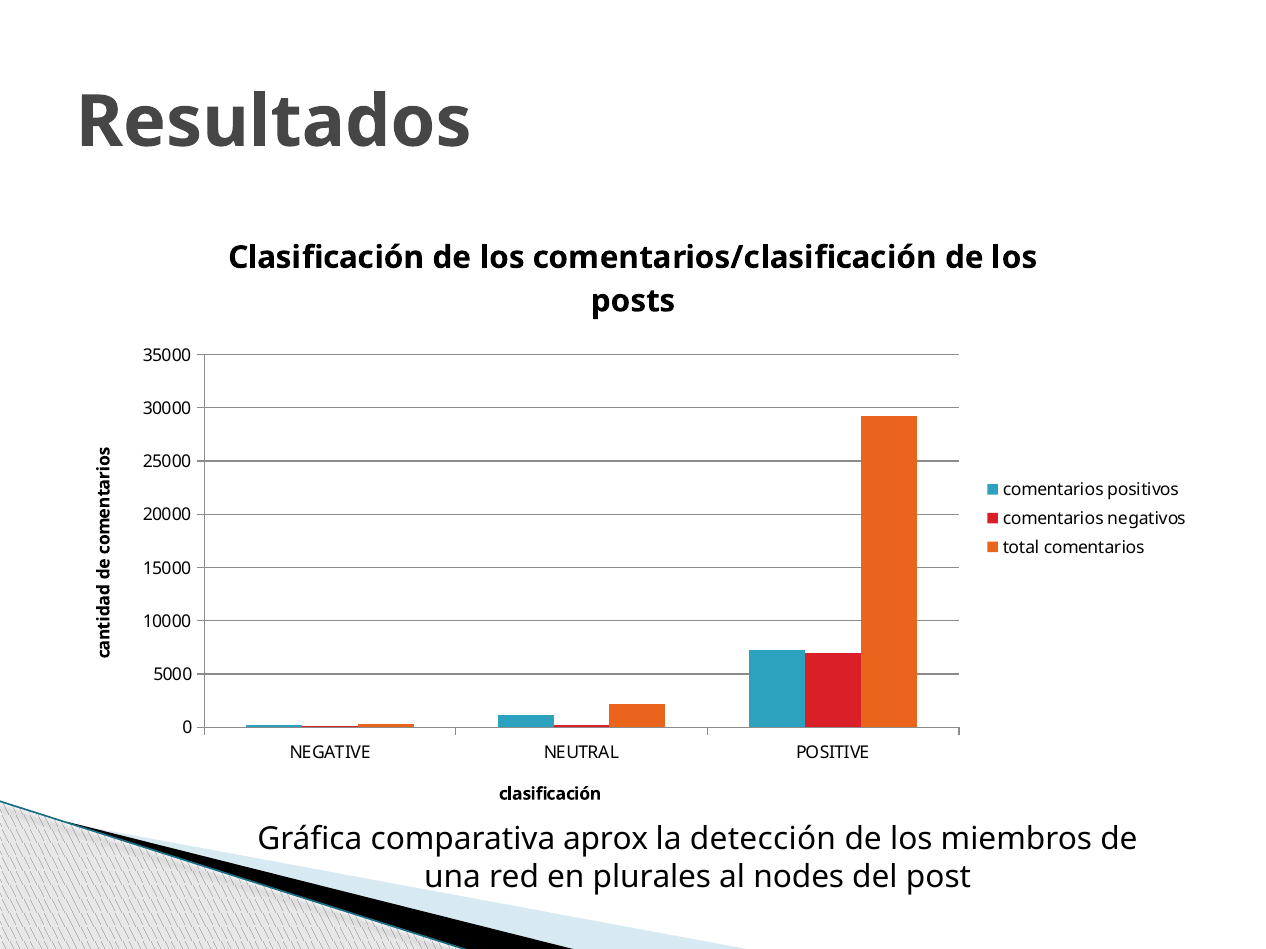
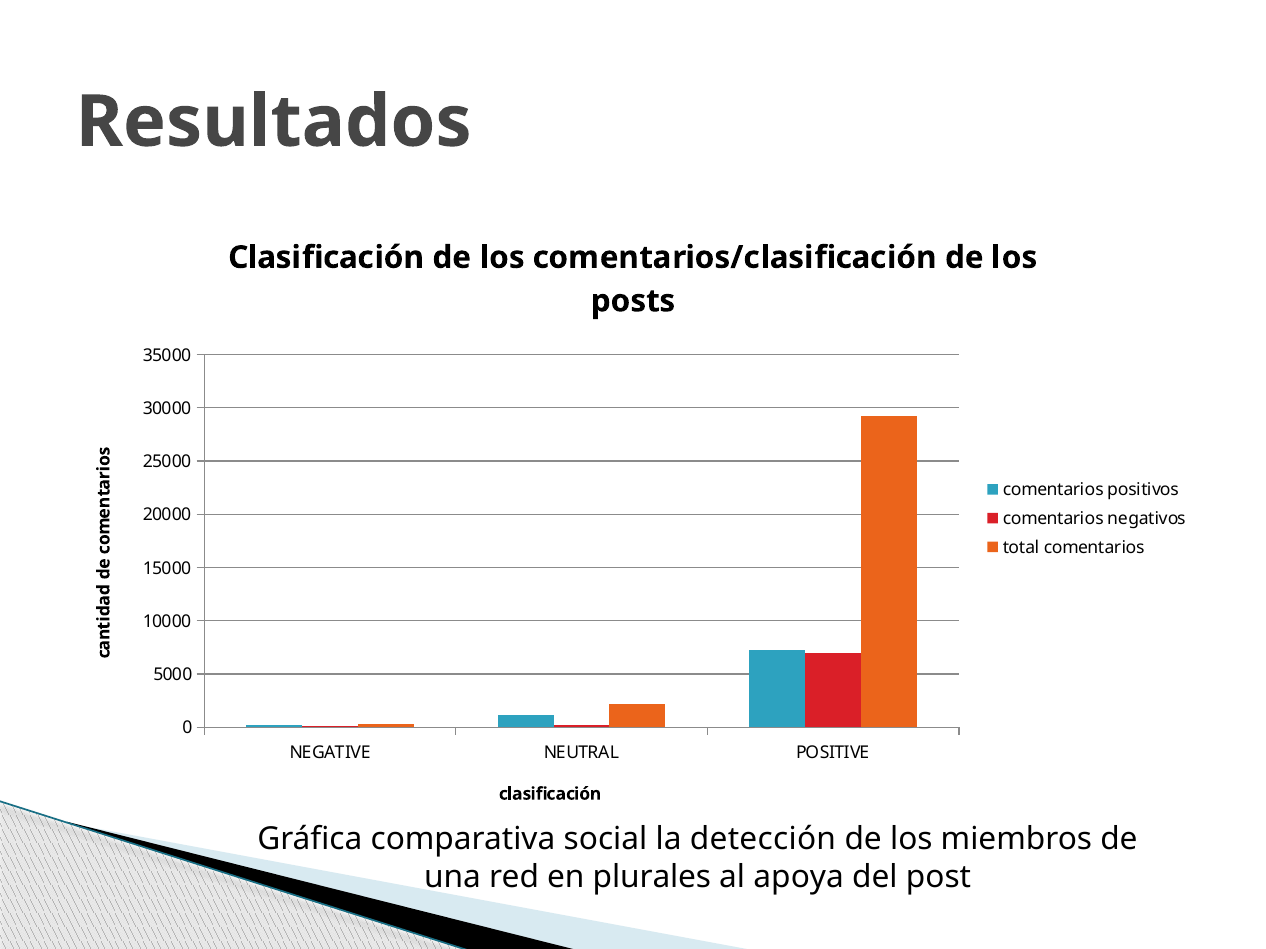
aprox: aprox -> social (606, 839)
nodes: nodes -> apoya (799, 877)
